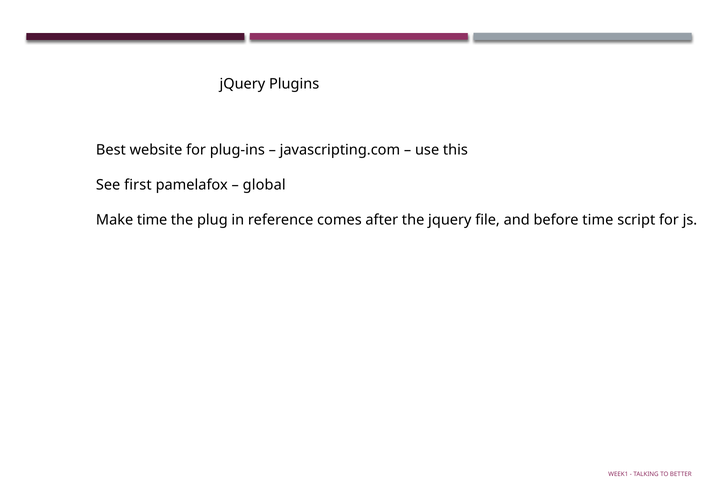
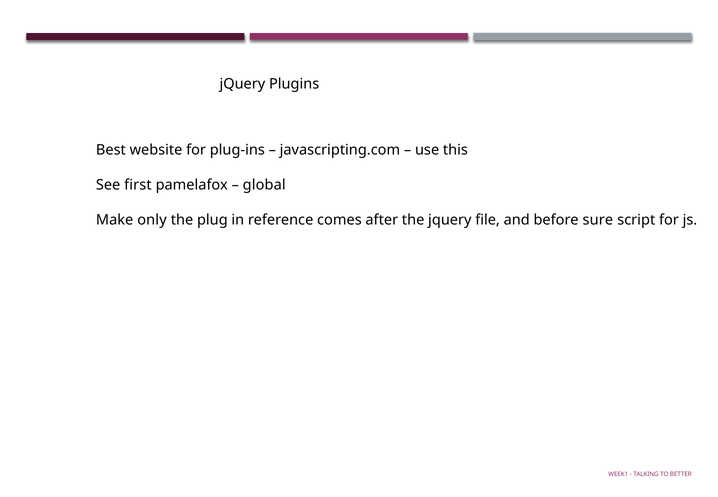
Make time: time -> only (152, 220)
before time: time -> sure (598, 220)
